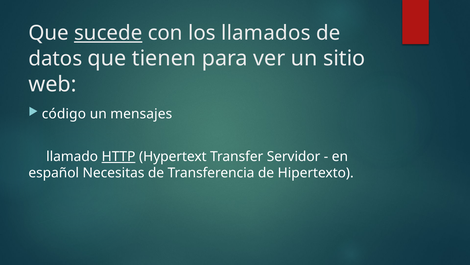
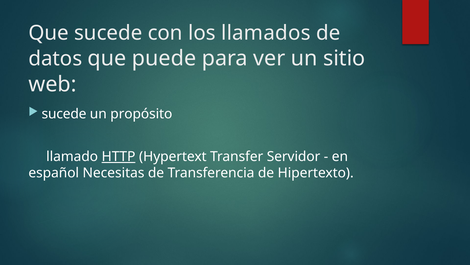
sucede underline: present -> none (108, 33)
tienen: tienen -> puede (164, 58)
código: código -> sucede (64, 114)
mensajes: mensajes -> propósito (141, 114)
